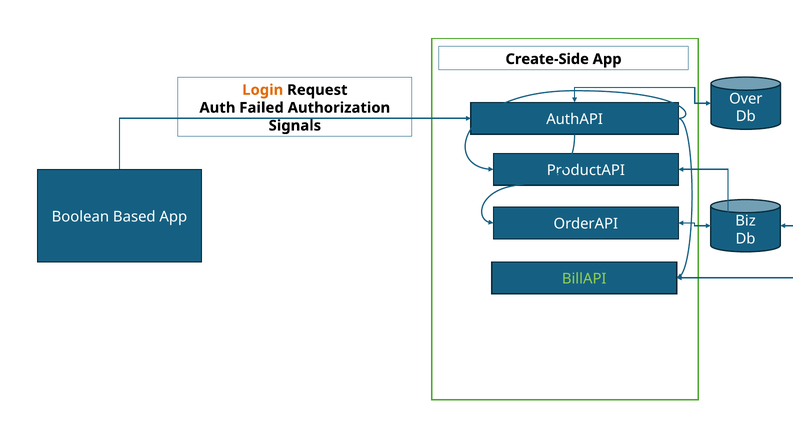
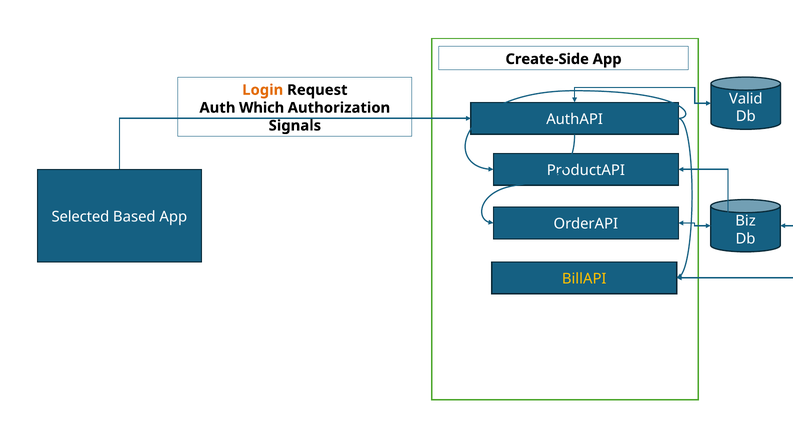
Over: Over -> Valid (746, 99)
Failed: Failed -> Which (262, 108)
Boolean: Boolean -> Selected (80, 217)
BillAPI colour: light green -> yellow (584, 279)
